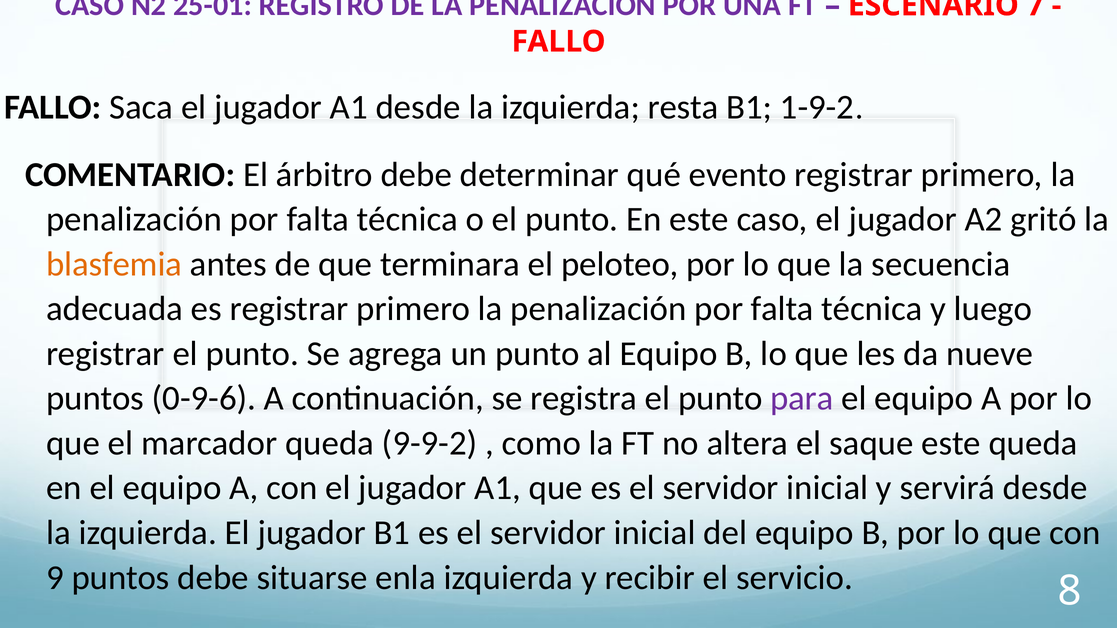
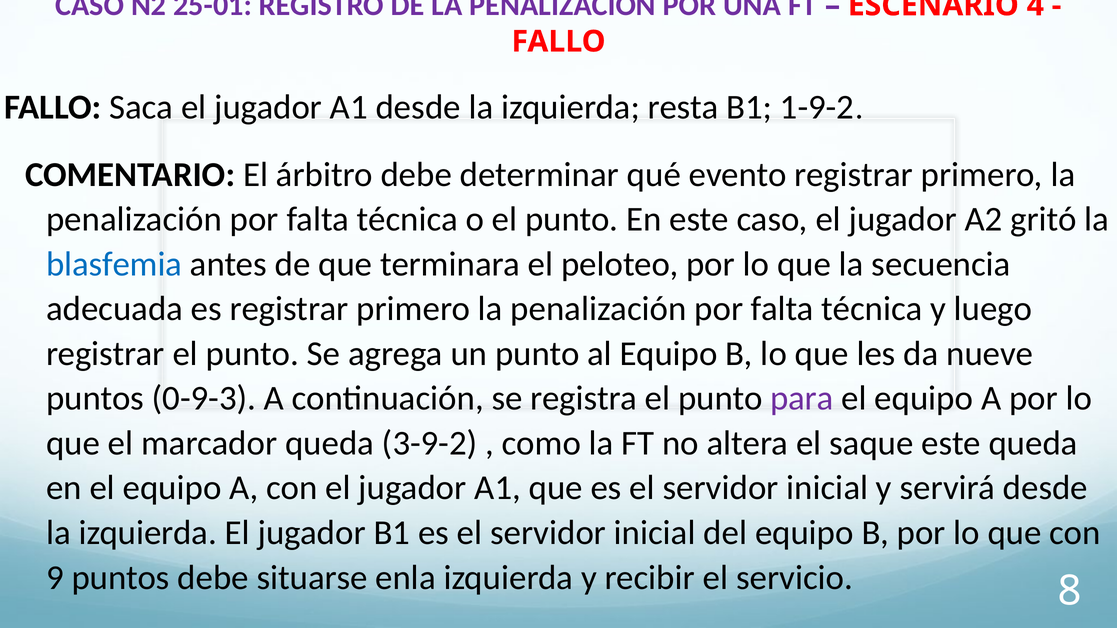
7: 7 -> 4 (1035, 5)
blasfemia colour: orange -> blue (114, 264)
0-9-6: 0-9-6 -> 0-9-3 (204, 399)
9-9-2: 9-9-2 -> 3-9-2 (430, 443)
